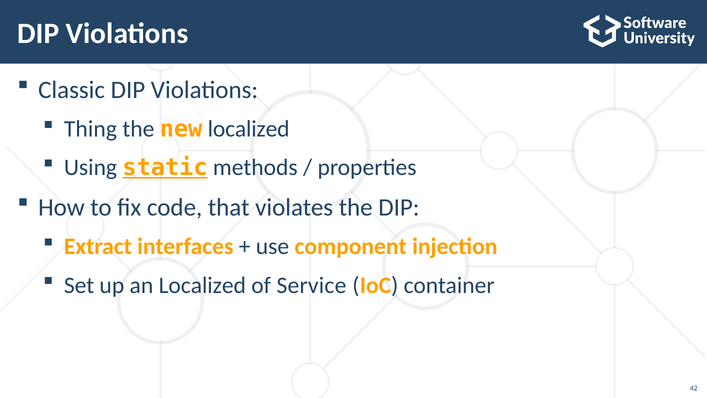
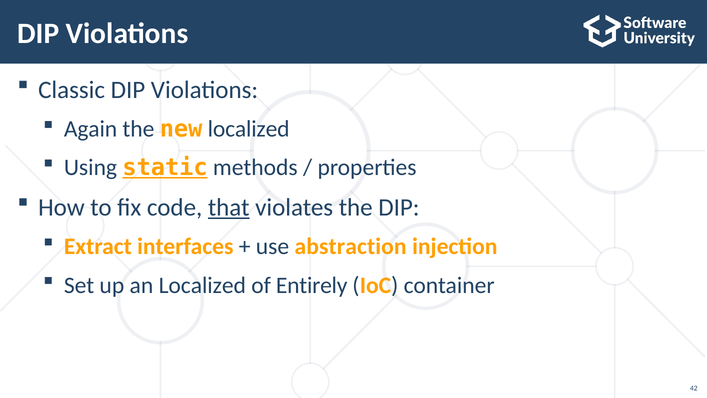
Thing: Thing -> Again (91, 129)
that underline: none -> present (229, 207)
component: component -> abstraction (351, 246)
Service: Service -> Entirely (312, 285)
